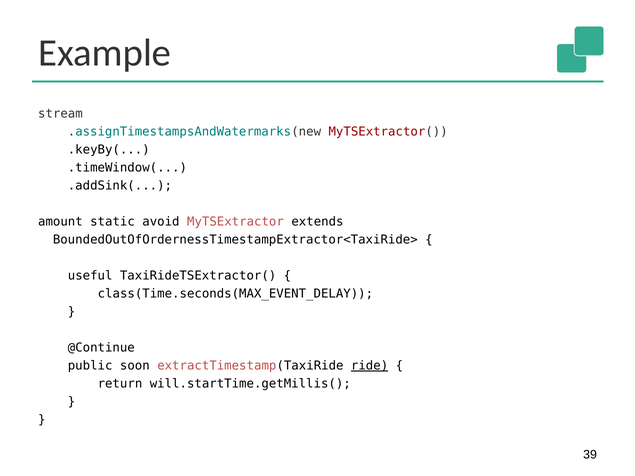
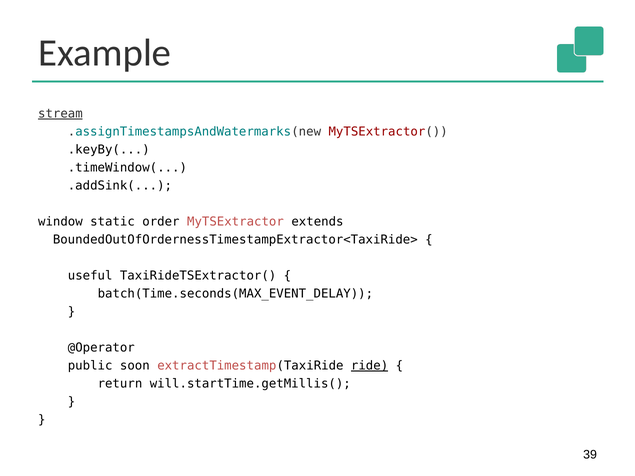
stream underline: none -> present (60, 114)
amount: amount -> window (60, 222)
avoid: avoid -> order (161, 222)
class(Time.seconds(MAX_EVENT_DELAY: class(Time.seconds(MAX_EVENT_DELAY -> batch(Time.seconds(MAX_EVENT_DELAY (235, 294)
@Continue: @Continue -> @Operator (101, 348)
